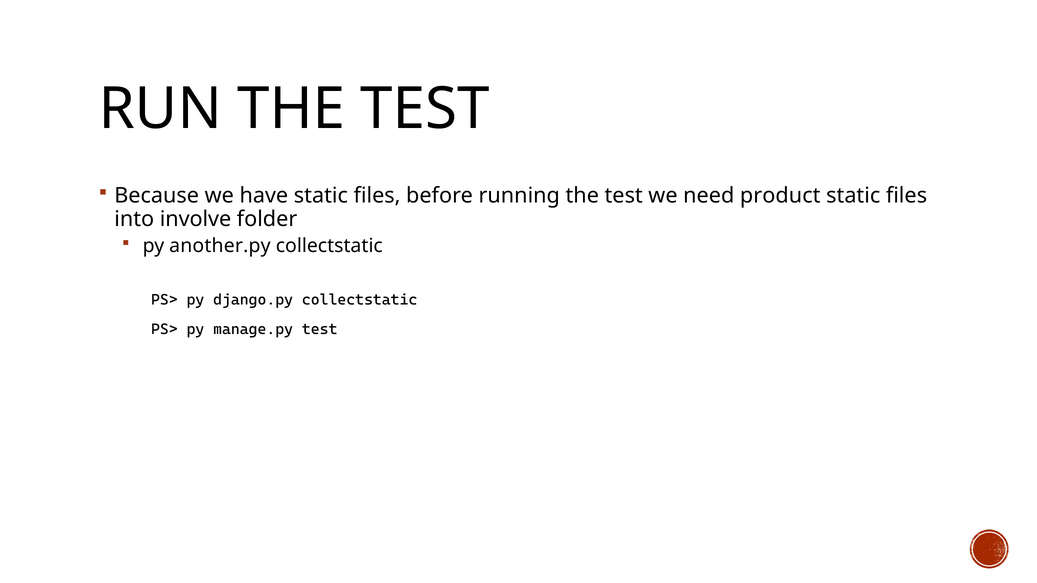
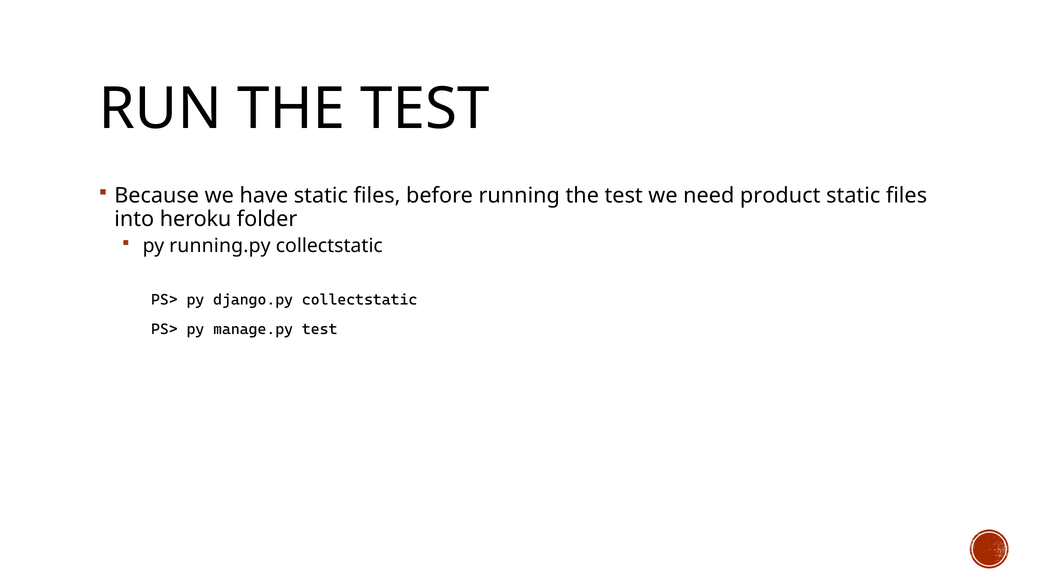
involve: involve -> heroku (196, 219)
another.py: another.py -> running.py (220, 246)
